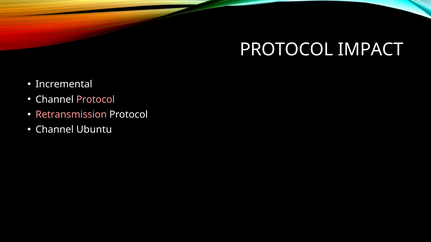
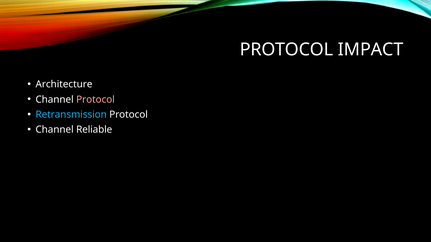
Incremental: Incremental -> Architecture (64, 84)
Retransmission colour: pink -> light blue (71, 115)
Ubuntu: Ubuntu -> Reliable (94, 130)
